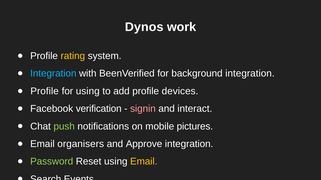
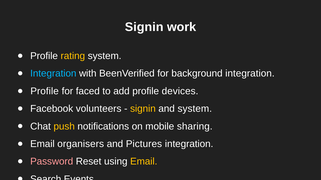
Dynos: Dynos -> Signin (144, 27)
for using: using -> faced (88, 91)
verification: verification -> volunteers (99, 109)
signin colour: pink -> yellow (143, 109)
and interact: interact -> system (195, 109)
push colour: light green -> yellow (64, 127)
pictures: pictures -> sharing (195, 127)
Approve: Approve -> Pictures (144, 144)
Password colour: light green -> pink (52, 162)
